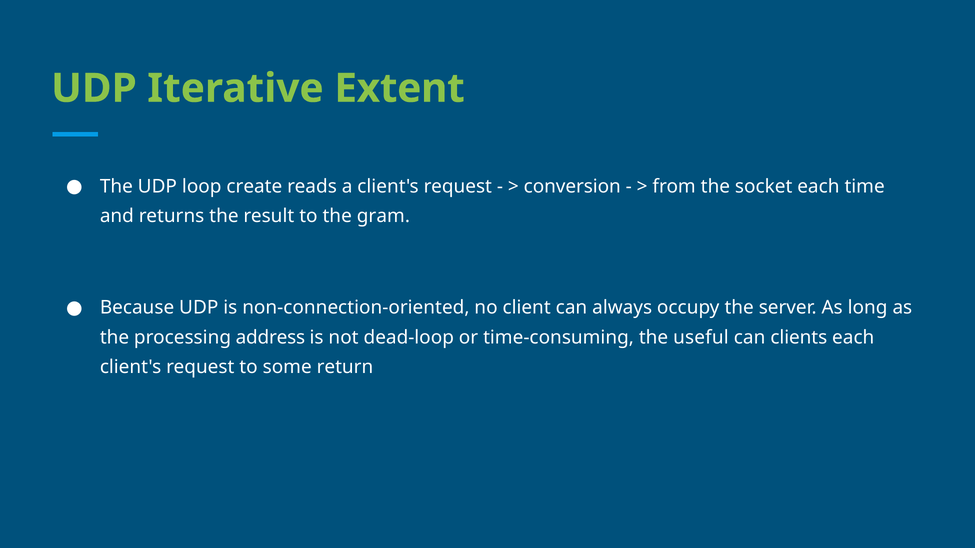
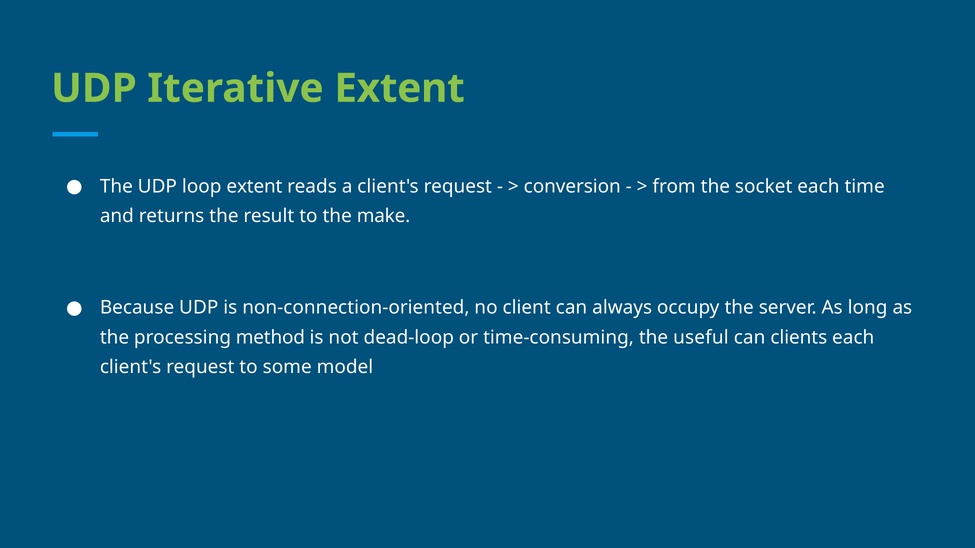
loop create: create -> extent (254, 186)
gram: gram -> make (384, 216)
address: address -> method (270, 338)
return: return -> model (345, 367)
